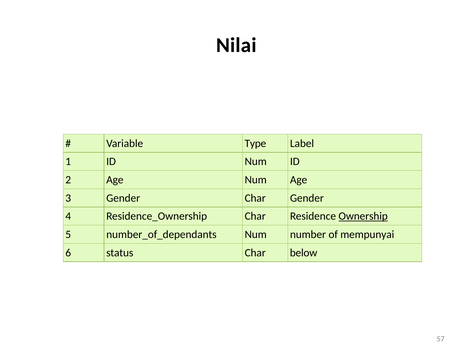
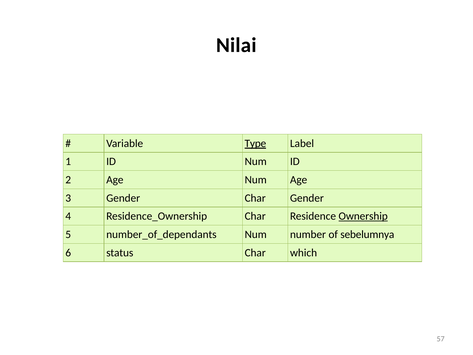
Type underline: none -> present (255, 143)
mempunyai: mempunyai -> sebelumnya (367, 234)
below: below -> which (304, 253)
